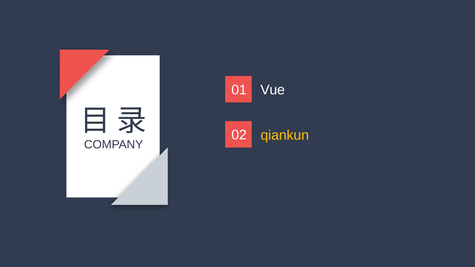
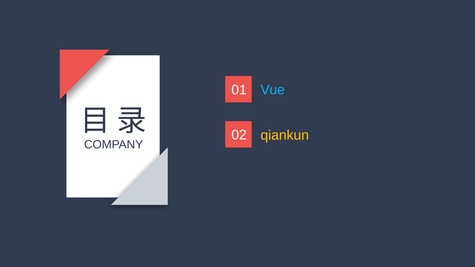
Vue colour: white -> light blue (273, 90)
